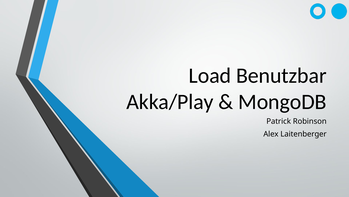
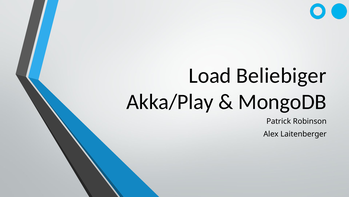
Benutzbar: Benutzbar -> Beliebiger (281, 75)
